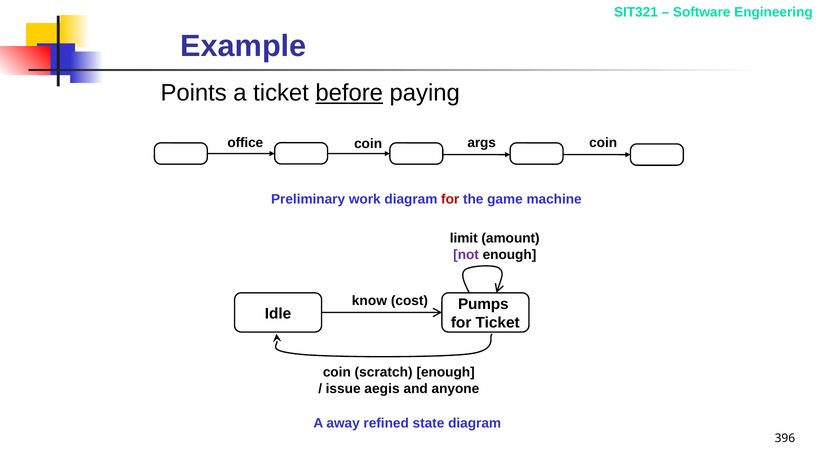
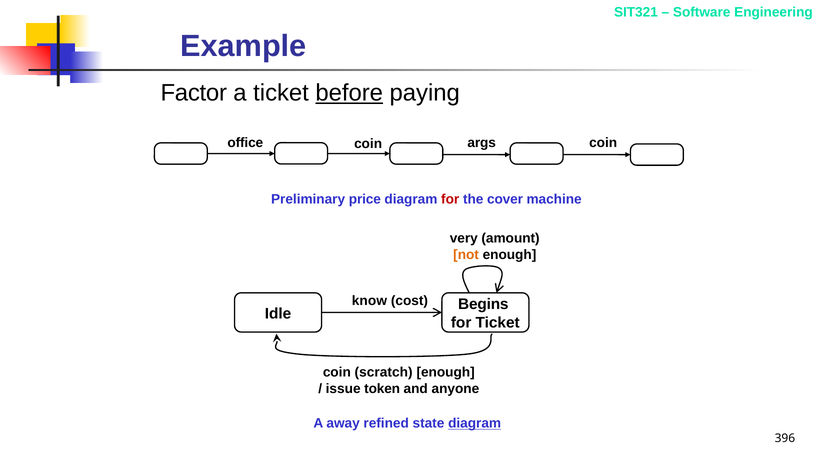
Points: Points -> Factor (194, 93)
work: work -> price (365, 200)
game: game -> cover (505, 200)
limit: limit -> very (464, 239)
not colour: purple -> orange (466, 255)
Pumps: Pumps -> Begins (483, 305)
aegis: aegis -> token (382, 389)
diagram underline: none -> present (475, 424)
